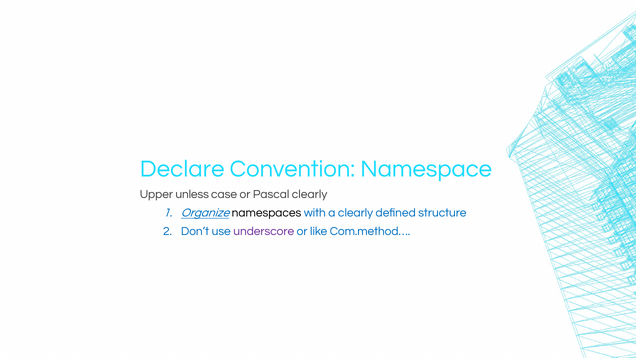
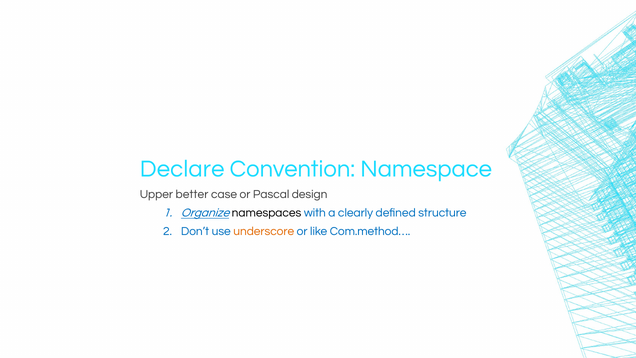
unless: unless -> better (192, 194)
Pascal clearly: clearly -> design (310, 194)
underscore colour: purple -> orange (264, 231)
